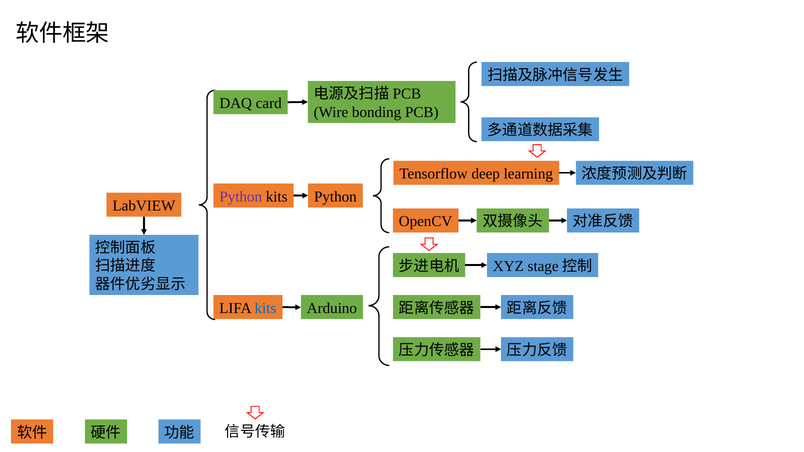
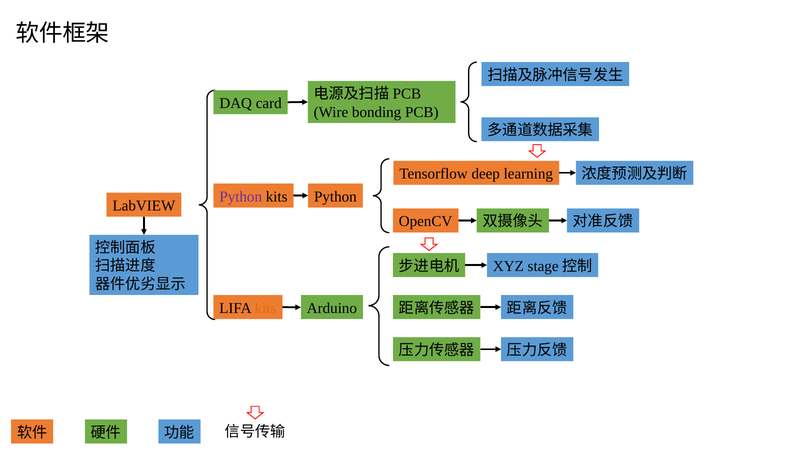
kits colour: blue -> orange (265, 308)
